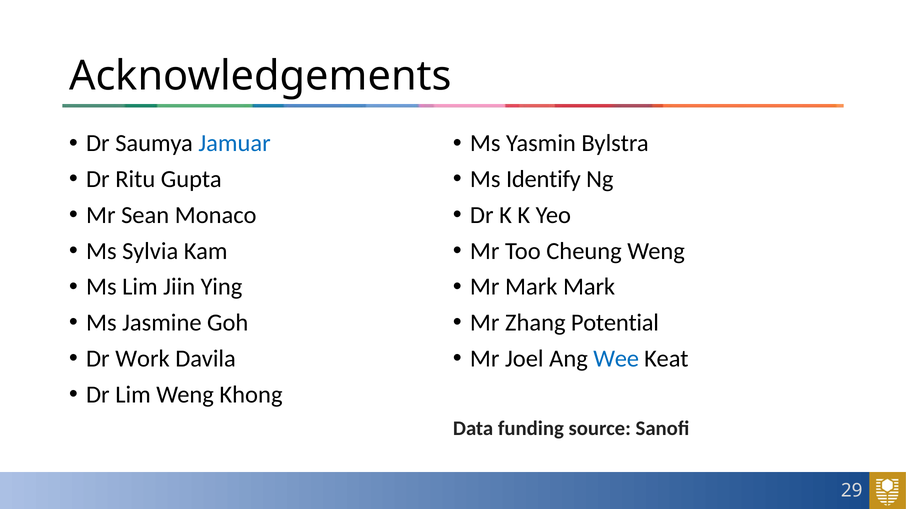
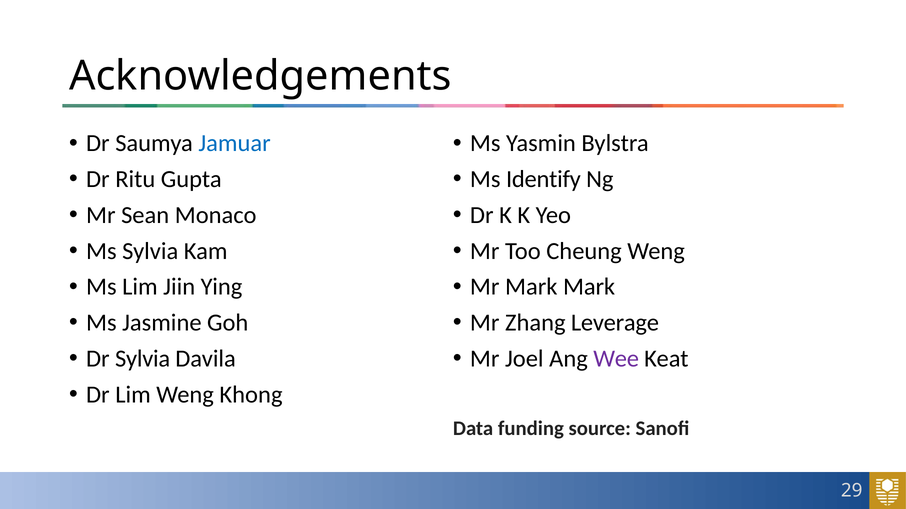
Potential: Potential -> Leverage (615, 323)
Dr Work: Work -> Sylvia (143, 359)
Wee colour: blue -> purple (616, 359)
